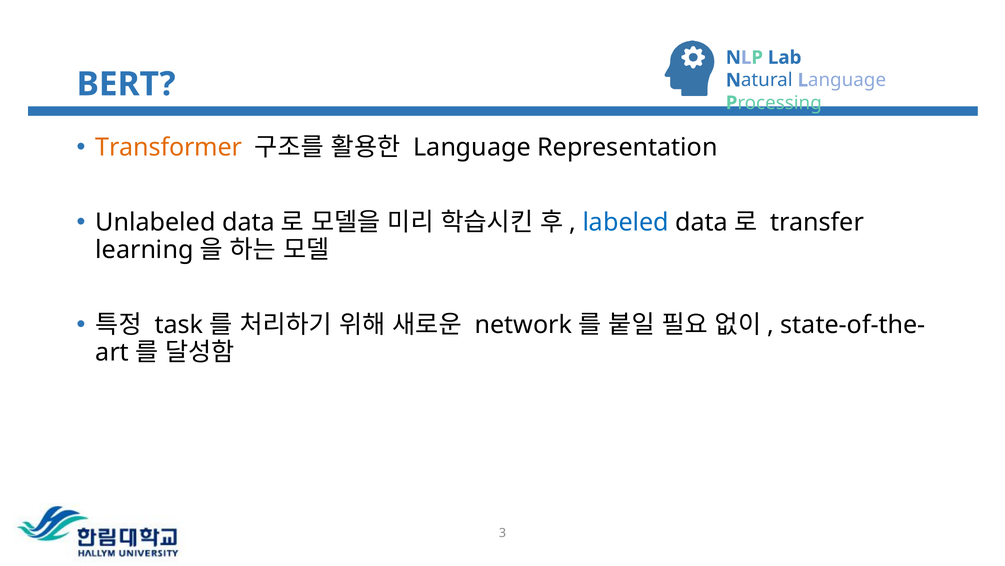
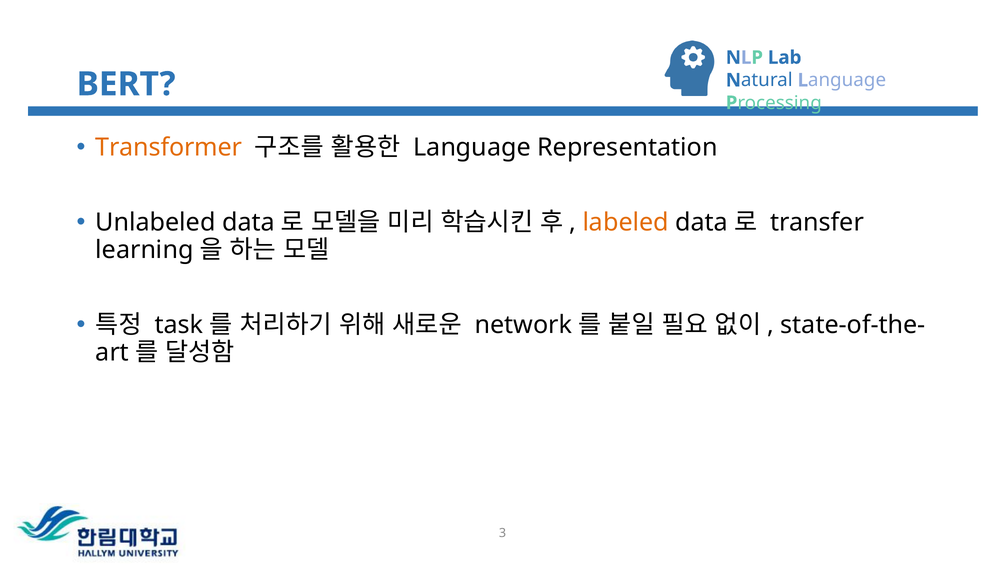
labeled colour: blue -> orange (626, 222)
